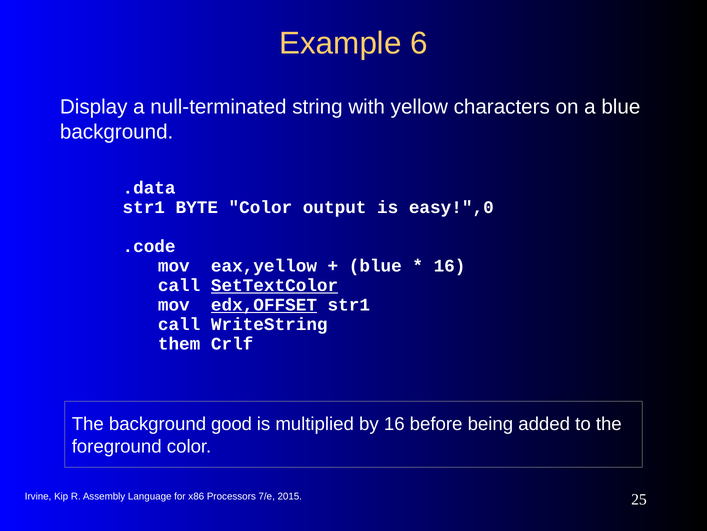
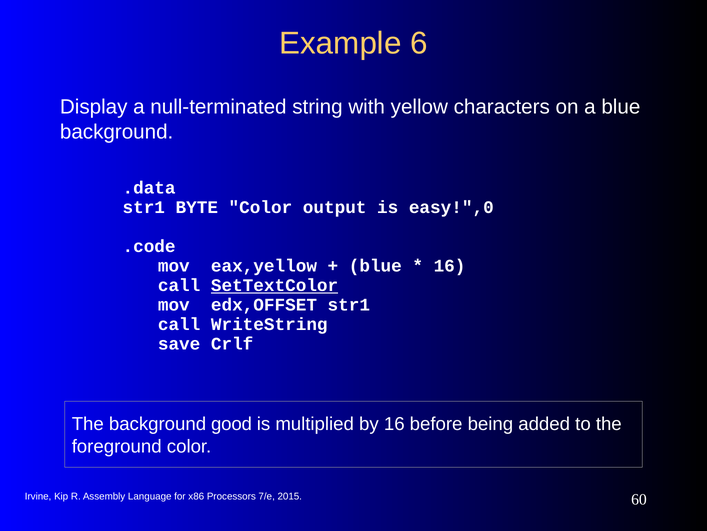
edx,OFFSET underline: present -> none (264, 304)
them: them -> save (179, 343)
25: 25 -> 60 (639, 499)
